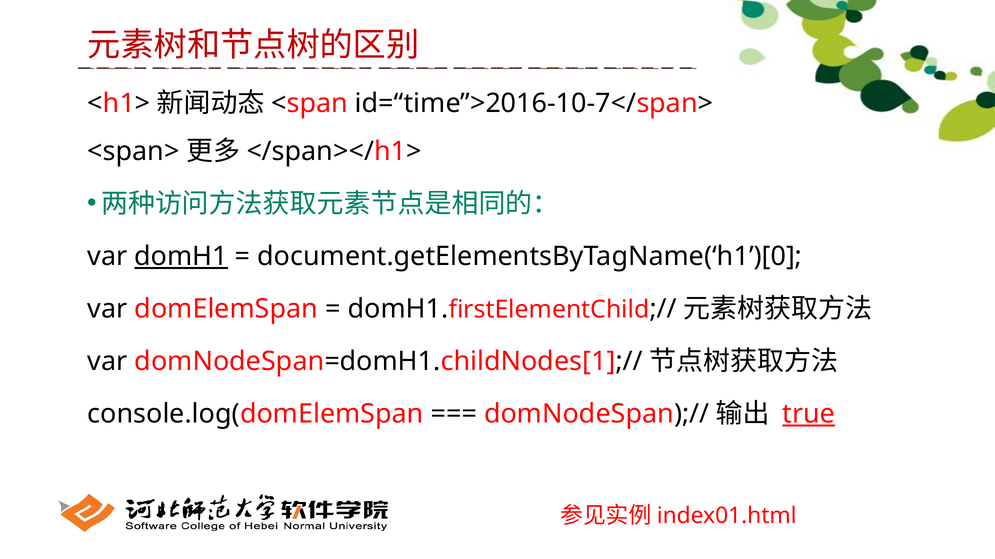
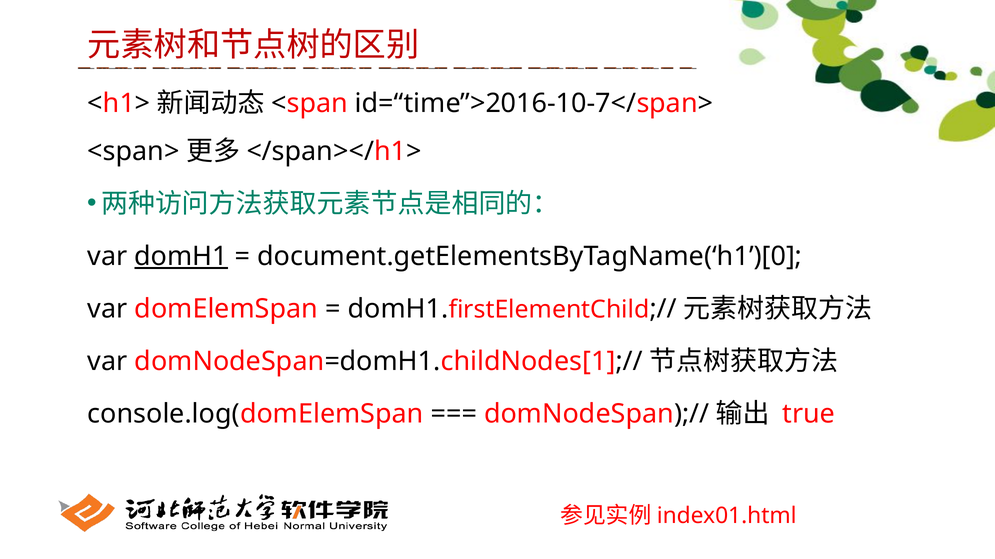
true underline: present -> none (809, 414)
